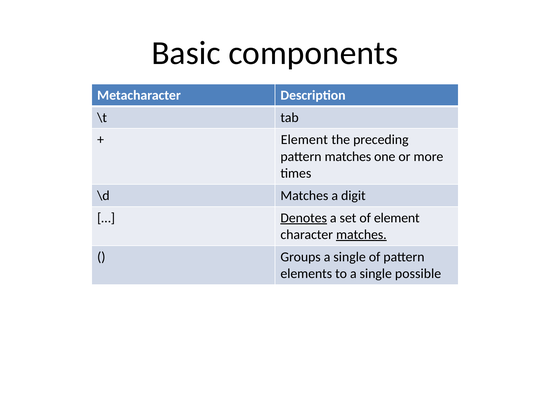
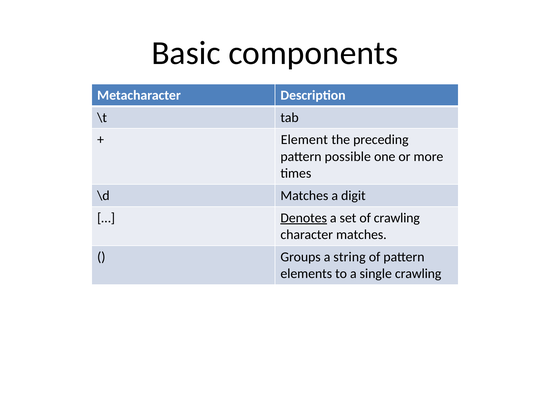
pattern matches: matches -> possible (348, 157)
of element: element -> crawling (397, 218)
matches underline: present -> none (361, 235)
Groups a single: single -> string (350, 257)
single possible: possible -> crawling (418, 274)
